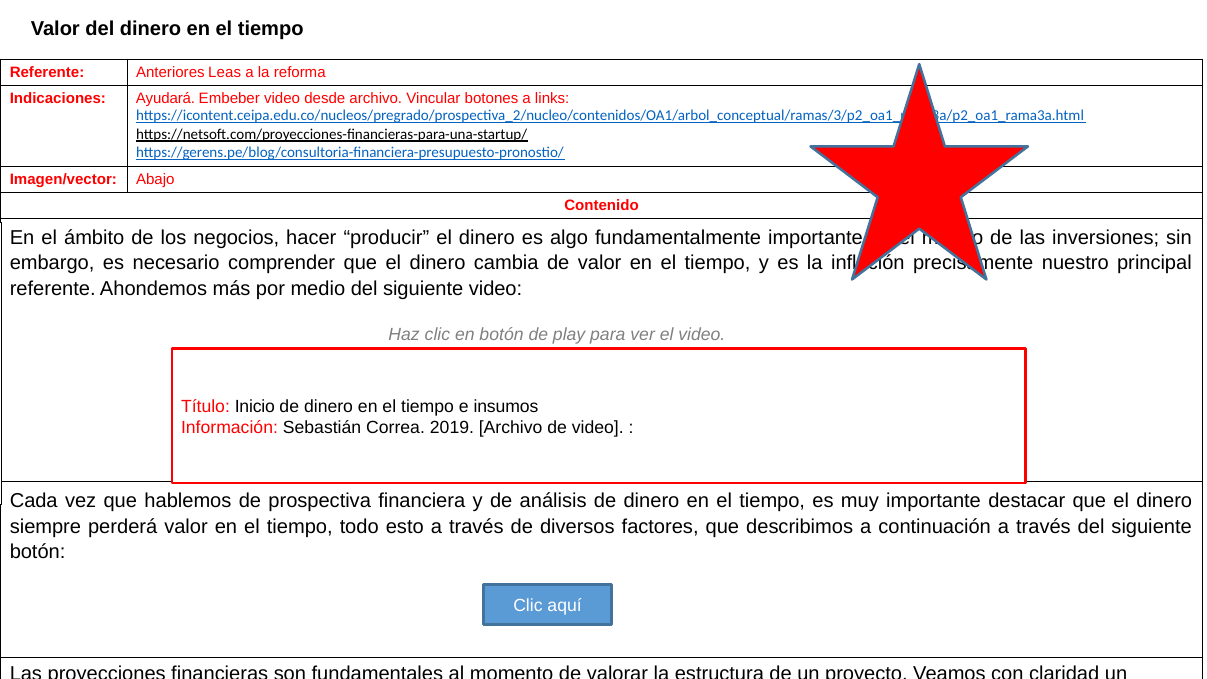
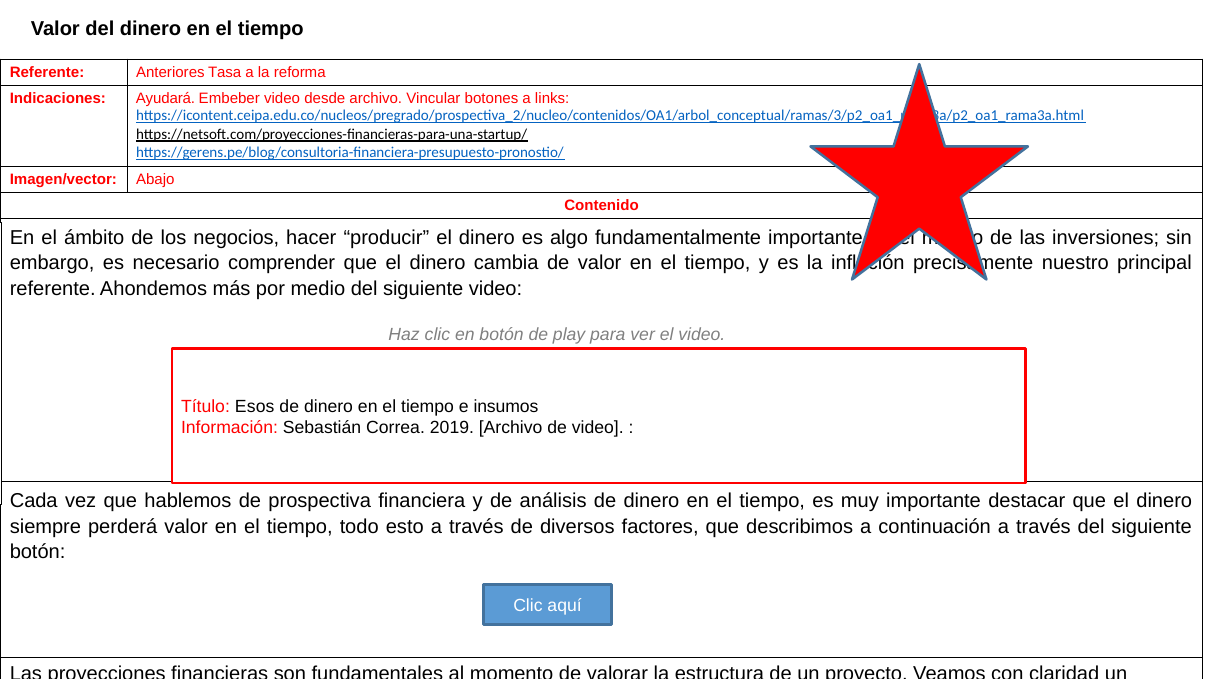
Leas: Leas -> Tasa (225, 72)
Inicio: Inicio -> Esos (255, 407)
